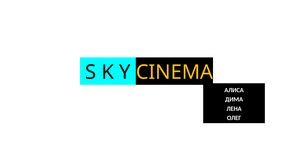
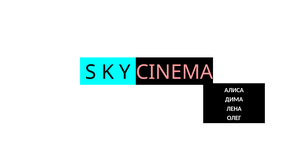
CINEMA colour: yellow -> pink (174, 72)
